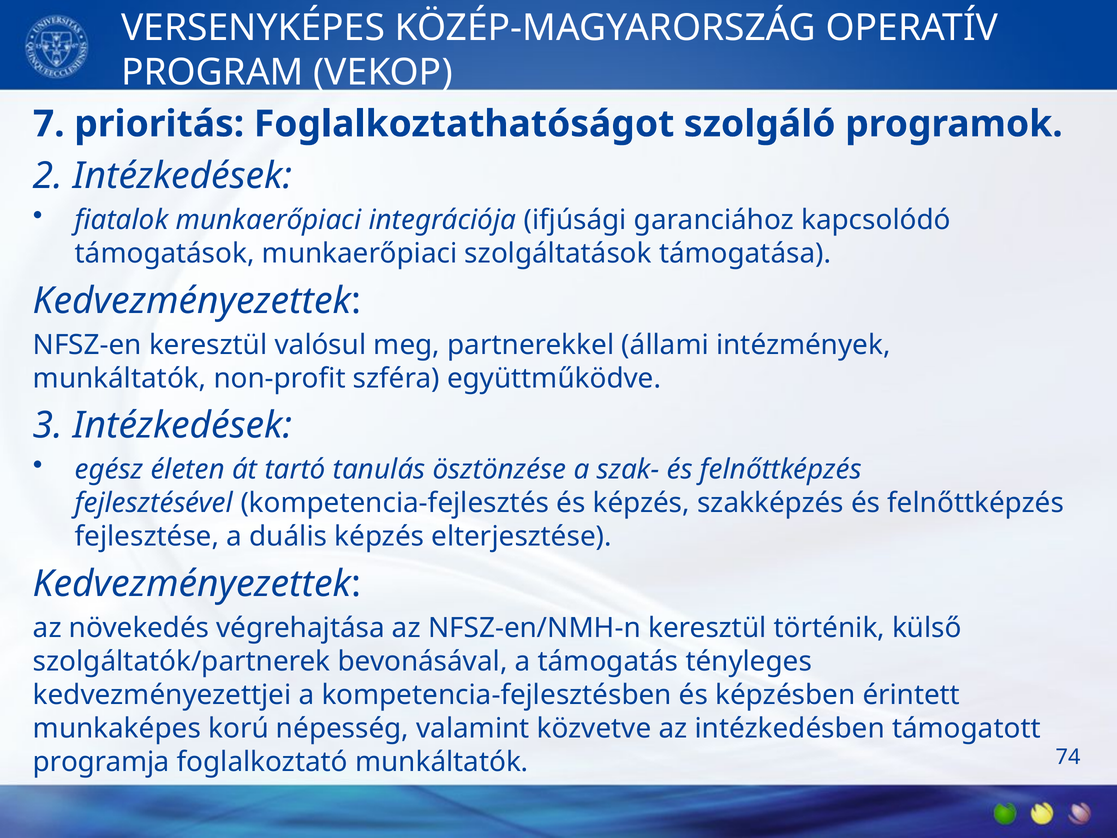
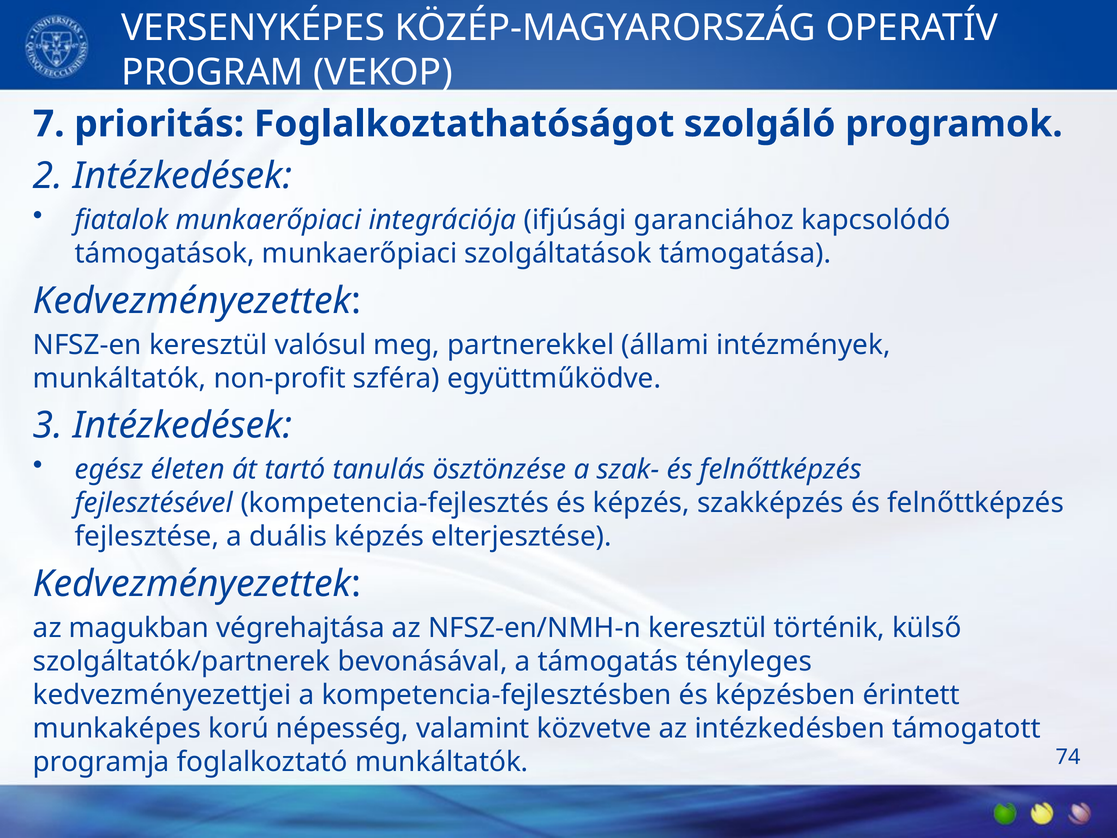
növekedés: növekedés -> magukban (139, 628)
